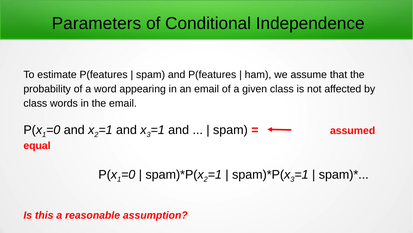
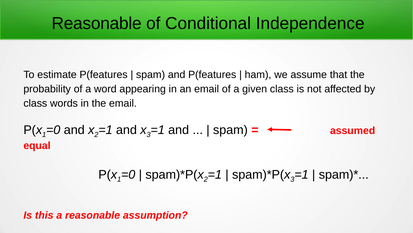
Parameters: Parameters -> Reasonable (97, 23)
